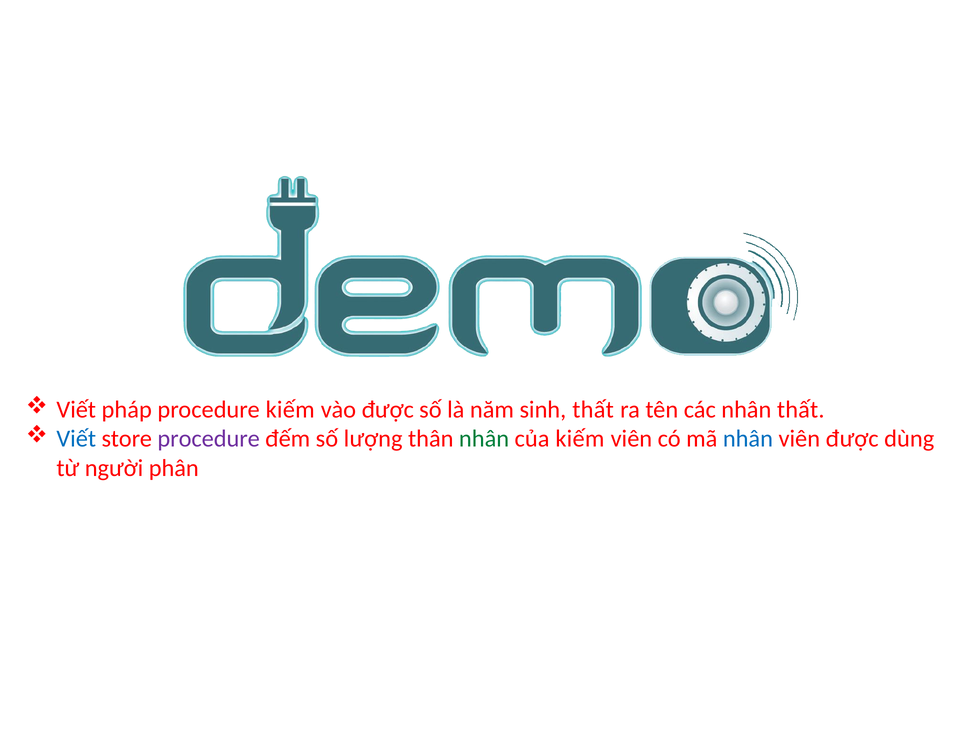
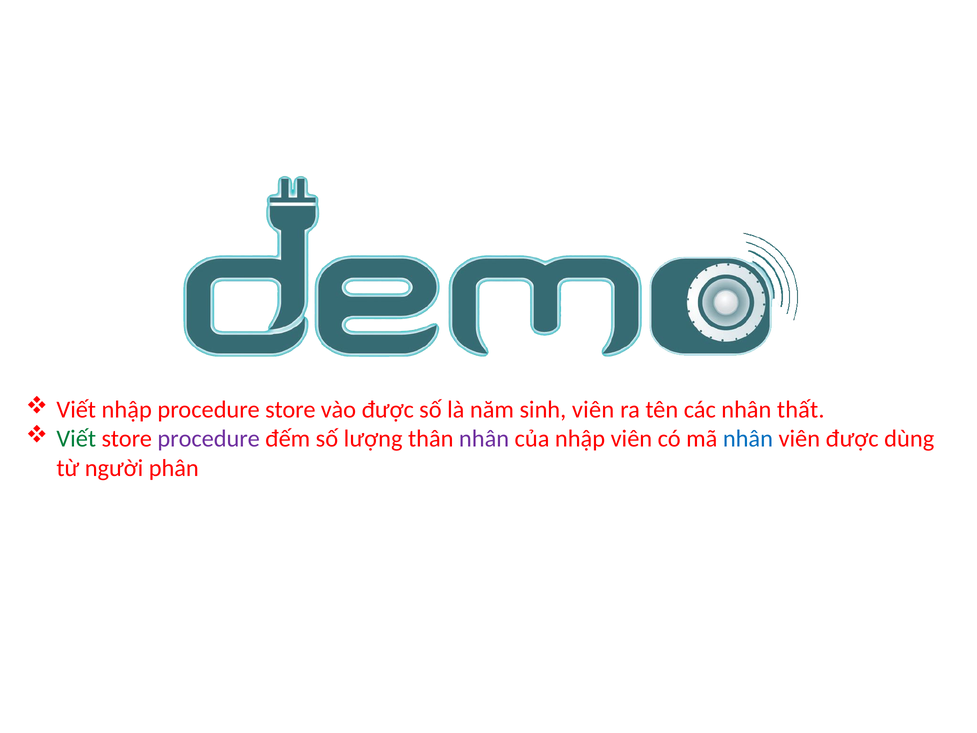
Viết pháp: pháp -> nhập (127, 409)
procedure kiếm: kiếm -> store (290, 409)
sinh thất: thất -> viên (593, 409)
Viết colour: blue -> green (76, 439)
nhân colour: green -> purple (484, 439)
của kiếm: kiếm -> nhập (580, 439)
